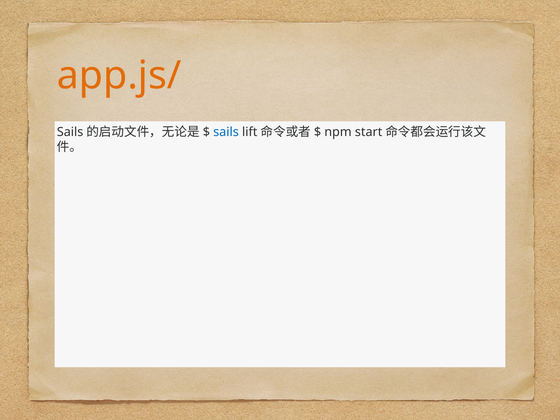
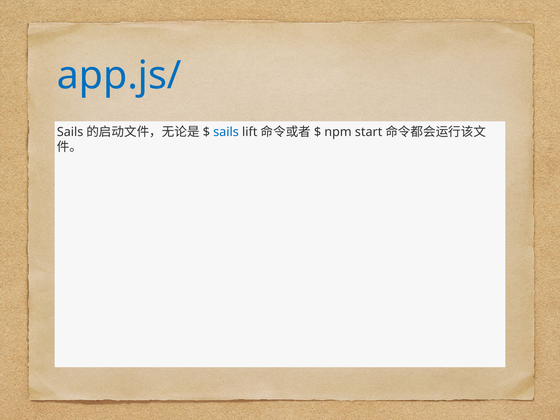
app.js/ colour: orange -> blue (119, 75)
